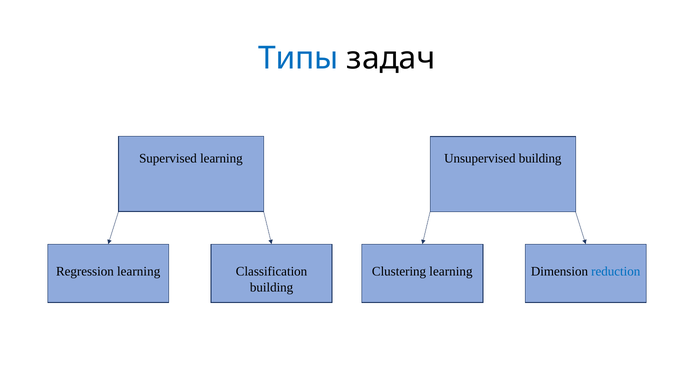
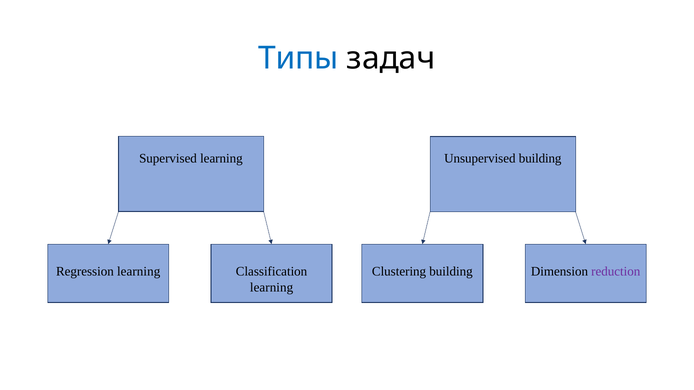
Clustering learning: learning -> building (451, 272)
reduction colour: blue -> purple (616, 272)
building: building -> learning (272, 288)
